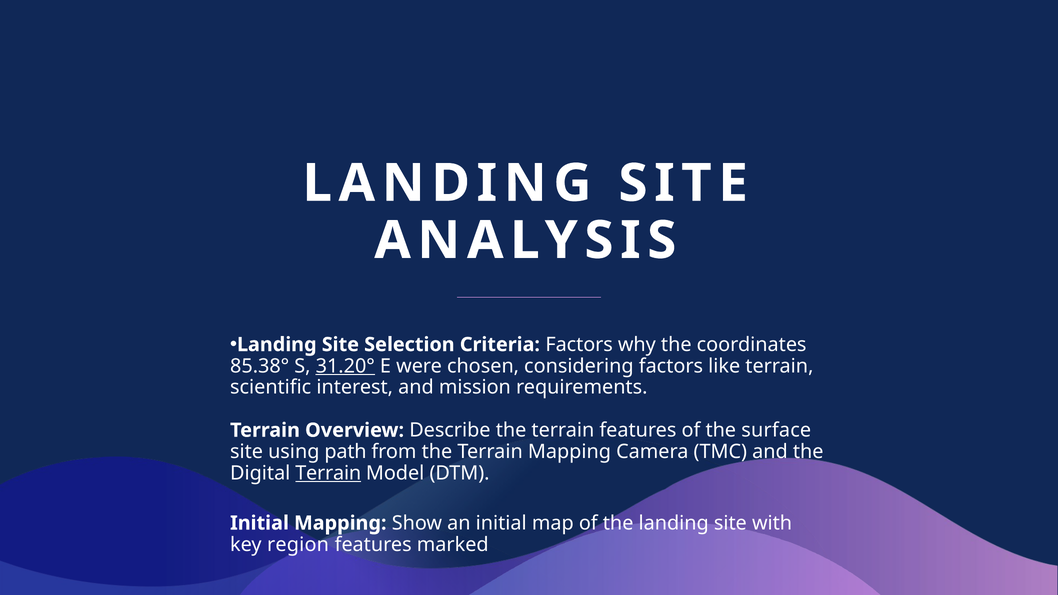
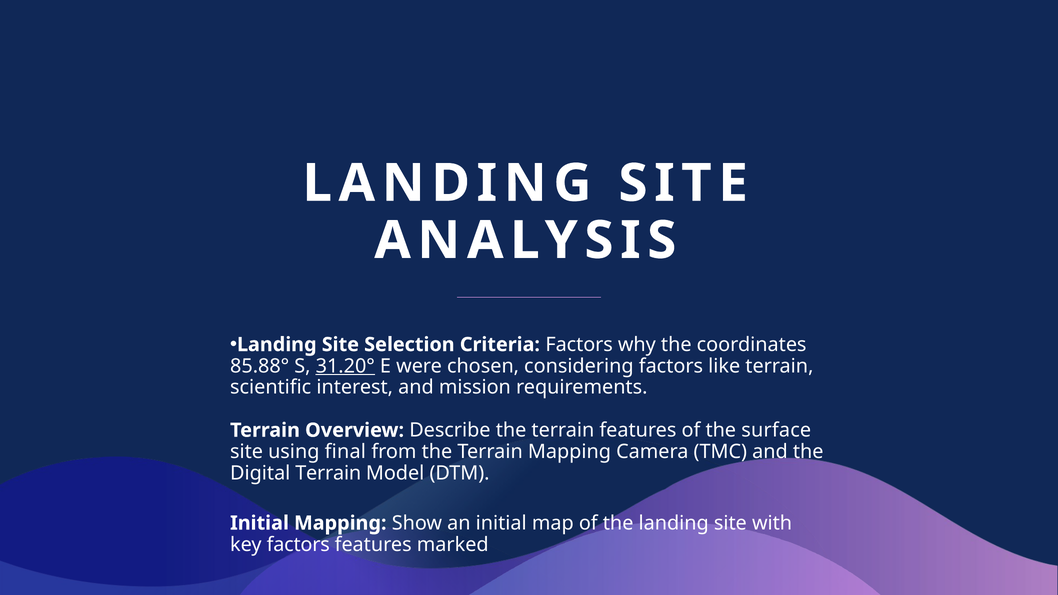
85.38°: 85.38° -> 85.88° (260, 366)
path: path -> final (345, 452)
Terrain underline: present -> none (328, 473)
key region: region -> factors (298, 545)
